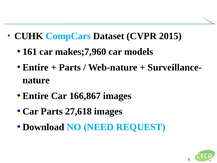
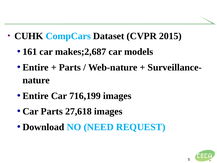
makes;7,960: makes;7,960 -> makes;2,687 (81, 52)
166,867: 166,867 -> 716,199 (85, 96)
